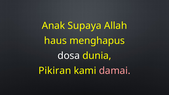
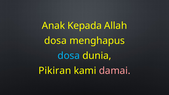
Supaya: Supaya -> Kepada (85, 26)
haus: haus -> dosa (55, 41)
dosa colour: white -> light blue (69, 56)
